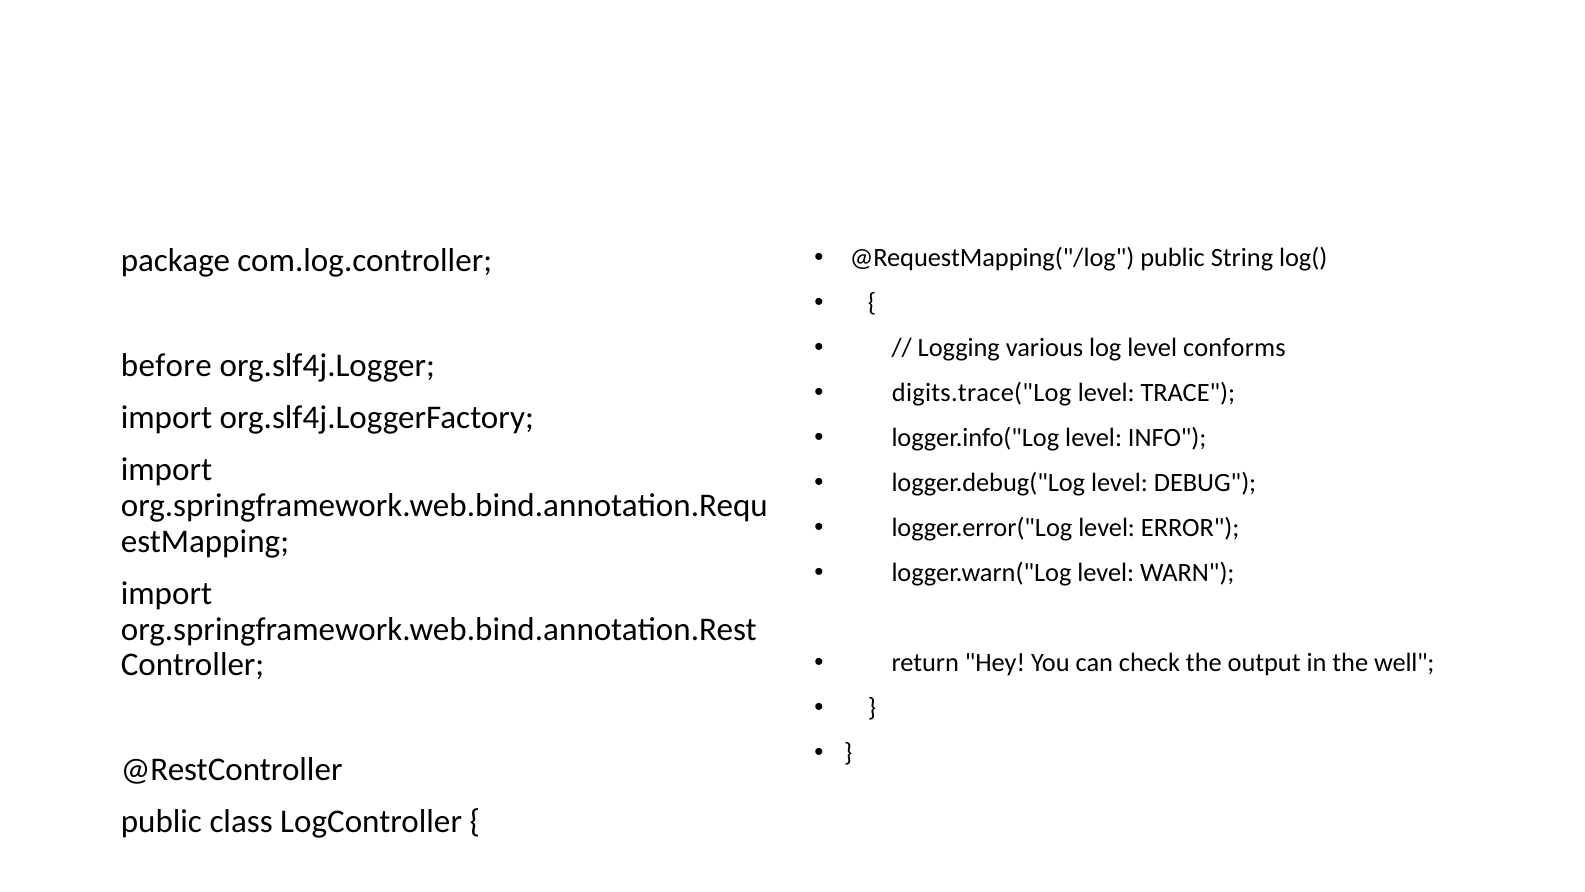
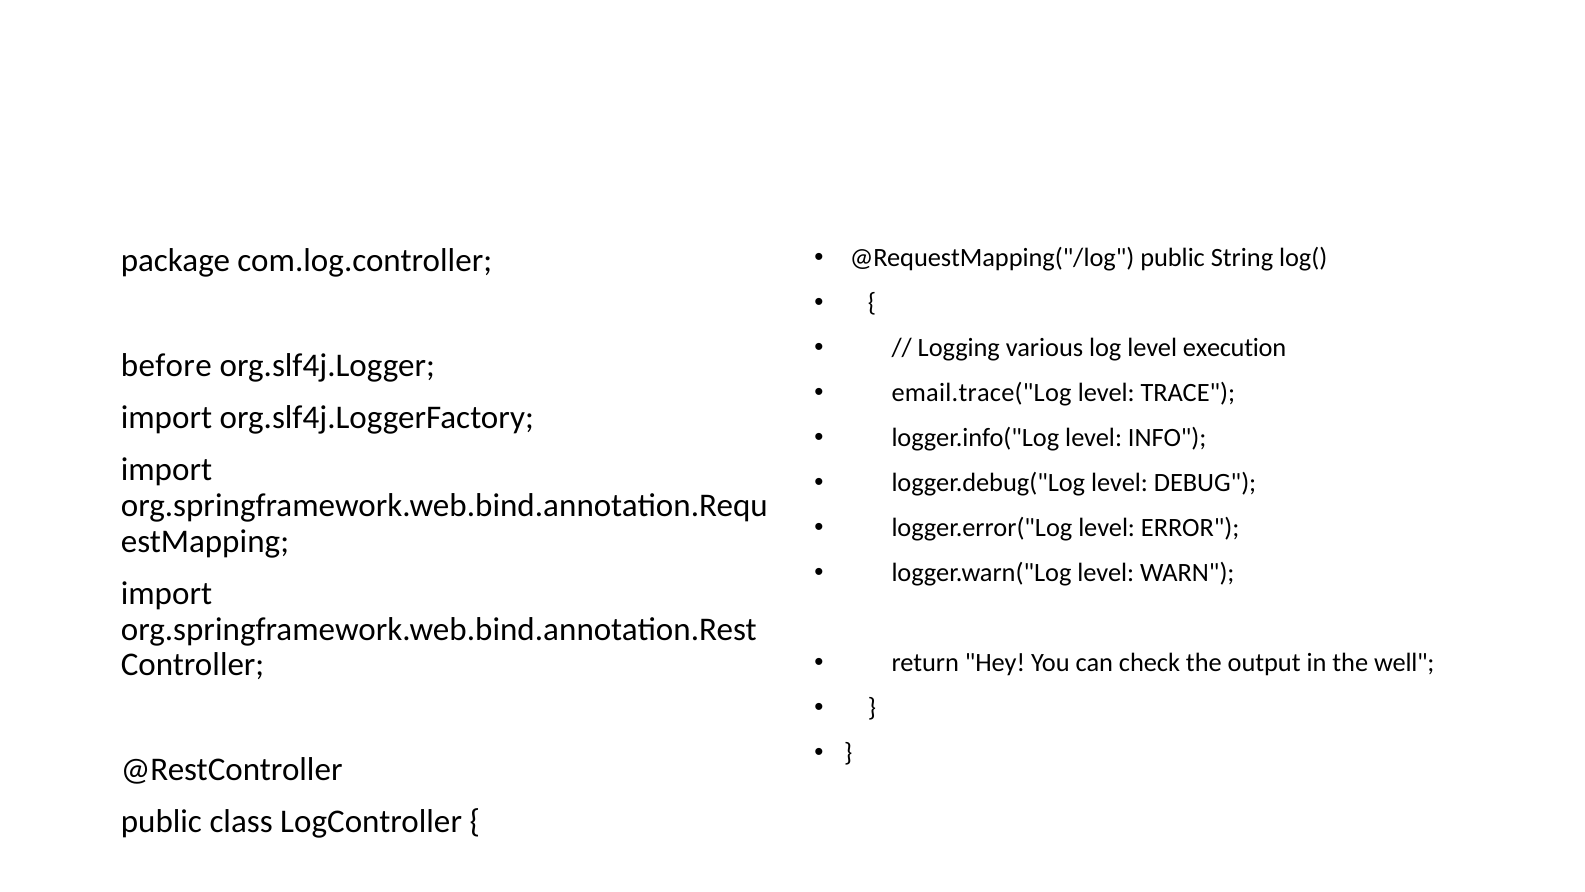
conforms: conforms -> execution (1235, 347)
digits.trace("Log: digits.trace("Log -> email.trace("Log (982, 392)
